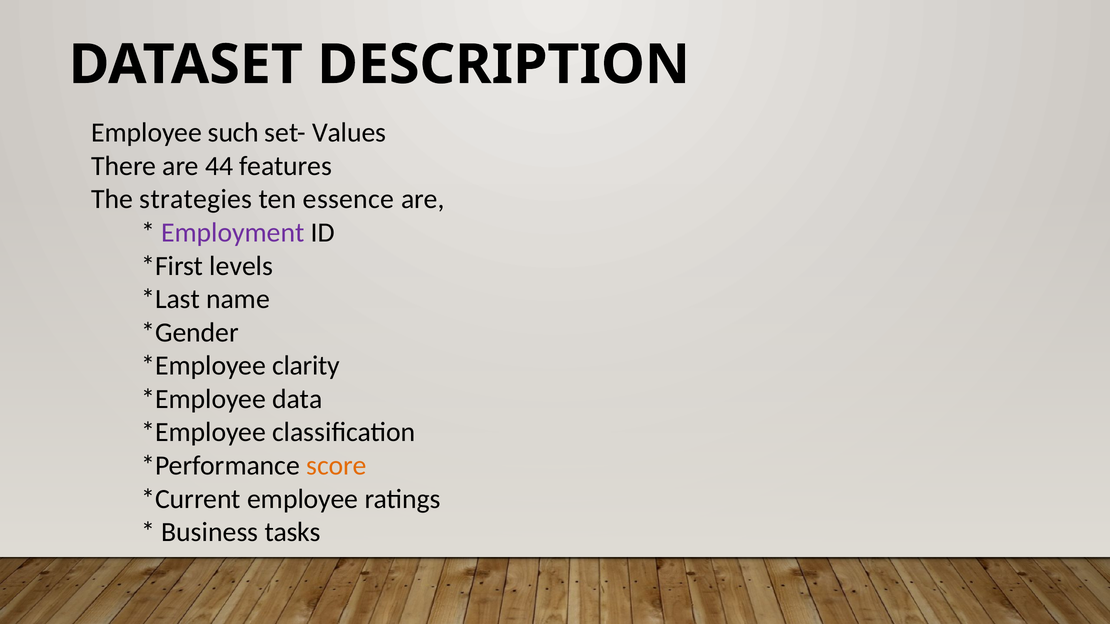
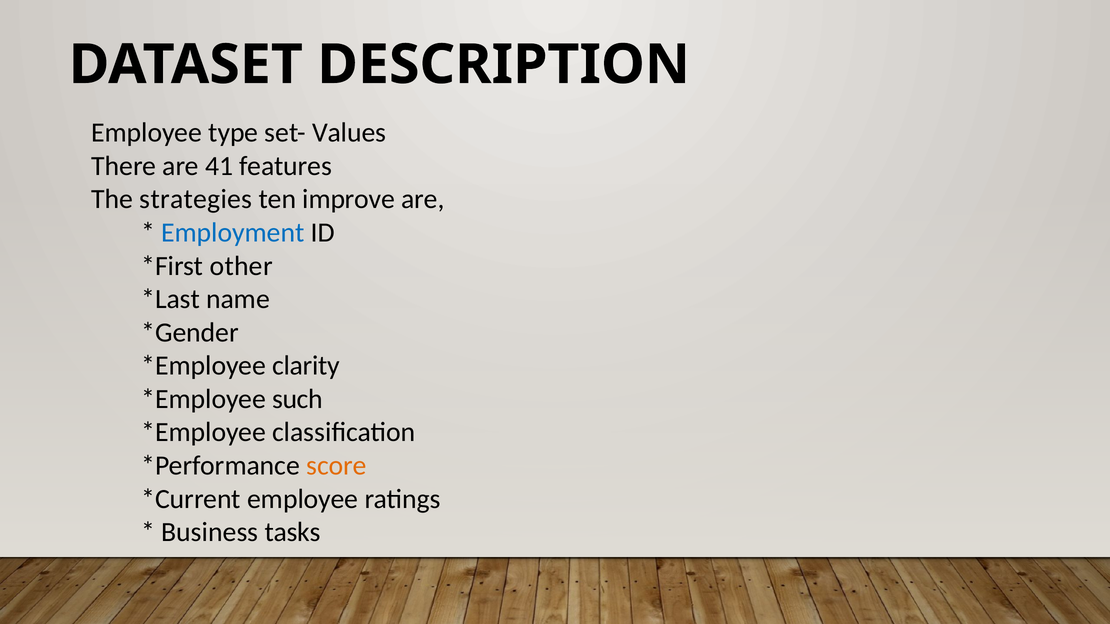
such: such -> type (233, 133)
44: 44 -> 41 (219, 166)
essence: essence -> improve (349, 199)
Employment colour: purple -> blue (233, 233)
levels: levels -> other (241, 266)
data: data -> such (297, 399)
